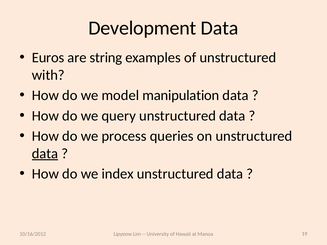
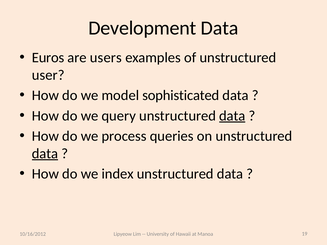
string: string -> users (106, 58)
with: with -> user (48, 75)
manipulation: manipulation -> sophisticated (181, 95)
data underline: none -> present (232, 116)
